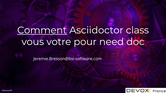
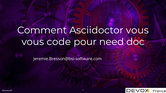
Comment underline: present -> none (42, 30)
Asciidoctor class: class -> vous (137, 30)
votre: votre -> code (59, 42)
